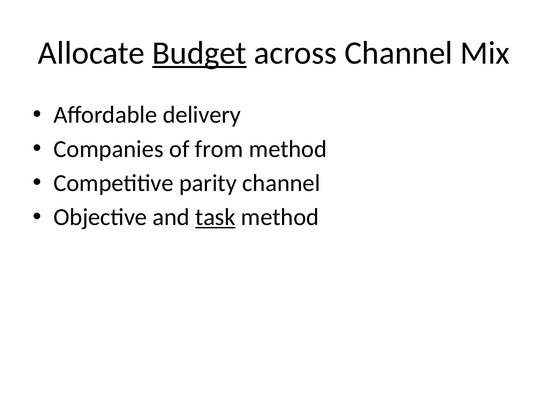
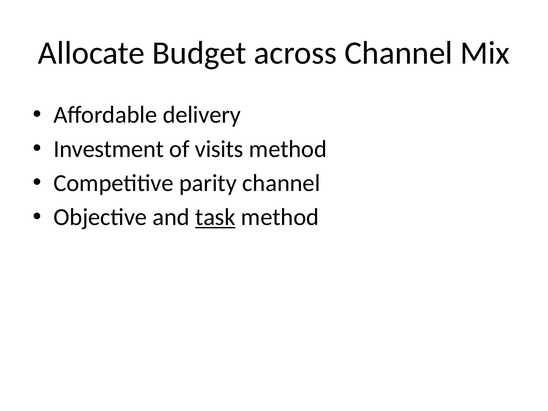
Budget underline: present -> none (199, 53)
Companies: Companies -> Investment (109, 149)
from: from -> visits (219, 149)
